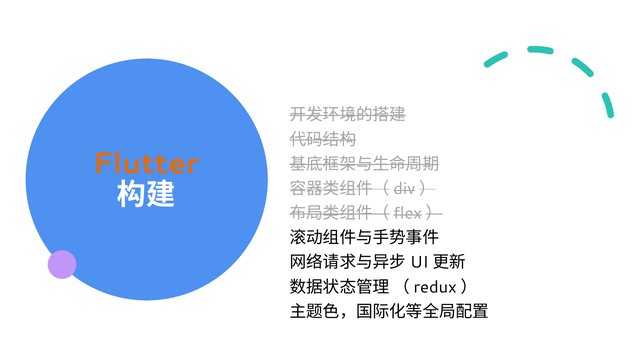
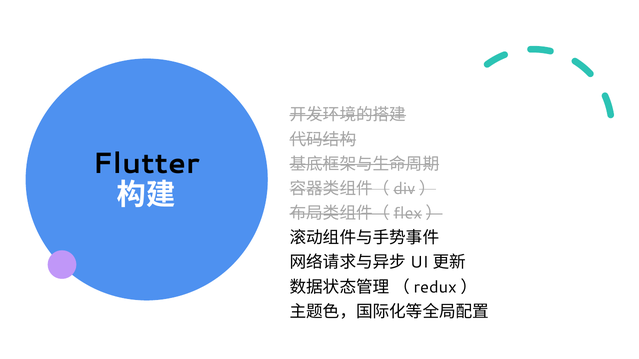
Flutter colour: orange -> black (146, 164)
